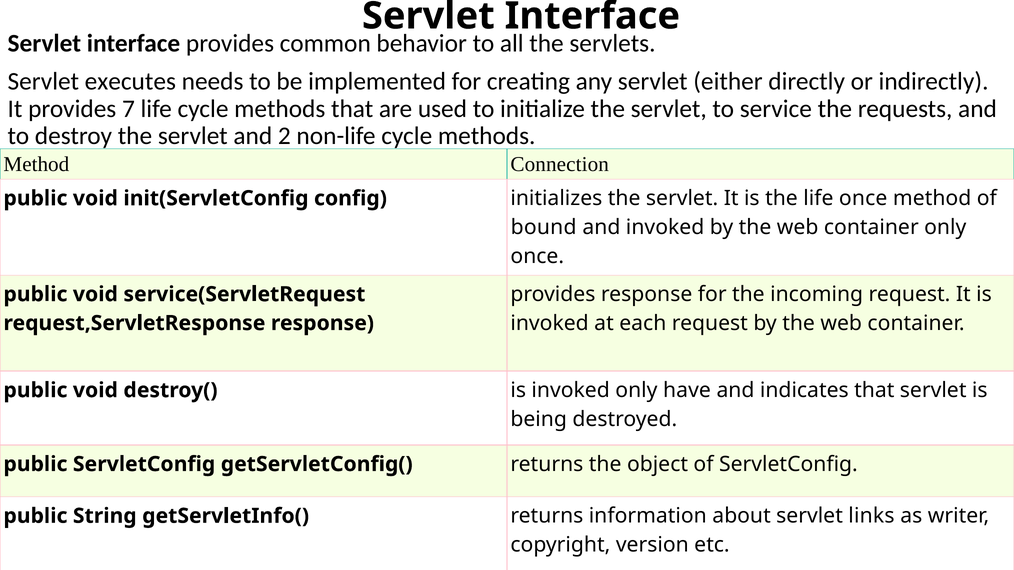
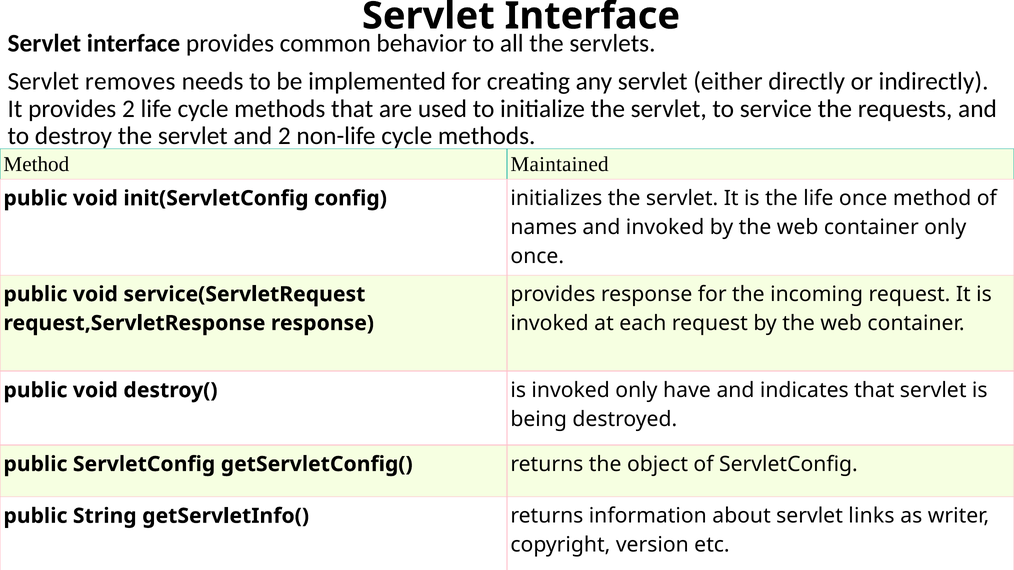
executes: executes -> removes (130, 81)
provides 7: 7 -> 2 (128, 109)
Connection: Connection -> Maintained (560, 164)
bound: bound -> names (544, 227)
